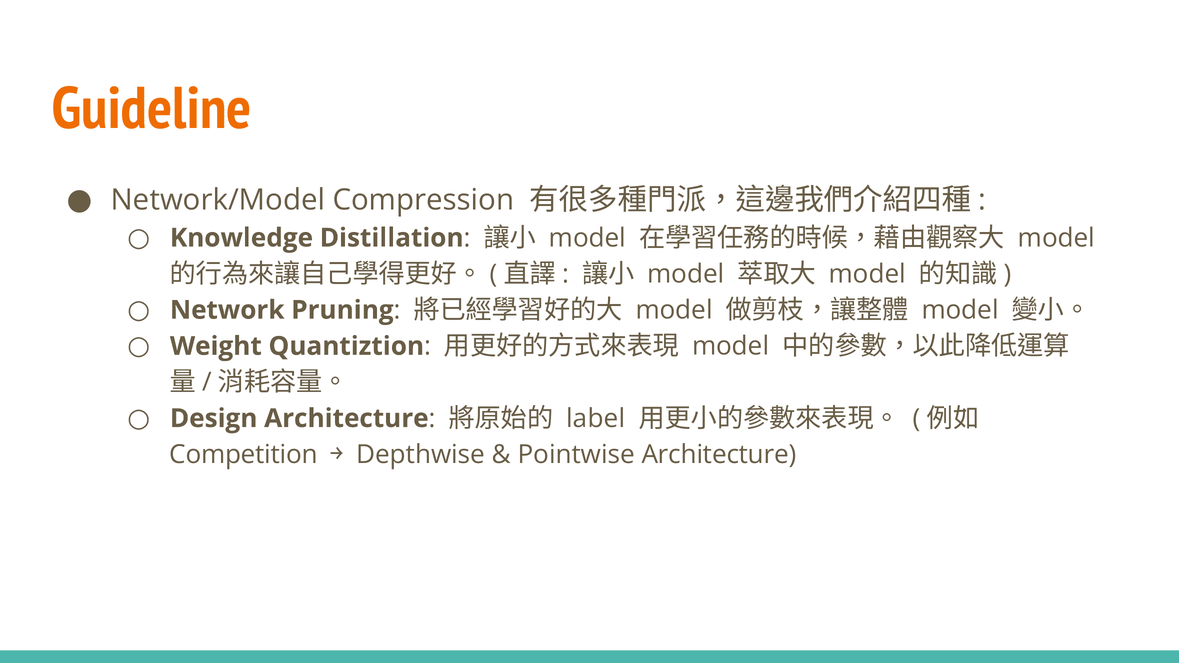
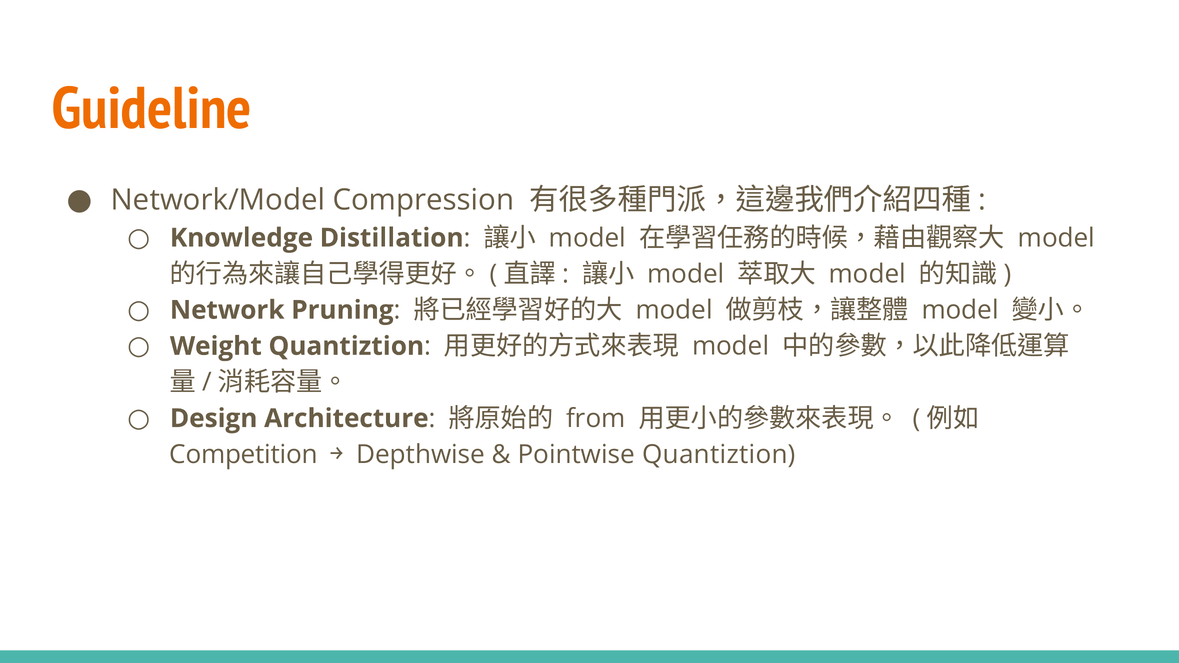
label: label -> from (596, 419)
Pointwise Architecture: Architecture -> Quantiztion (719, 455)
